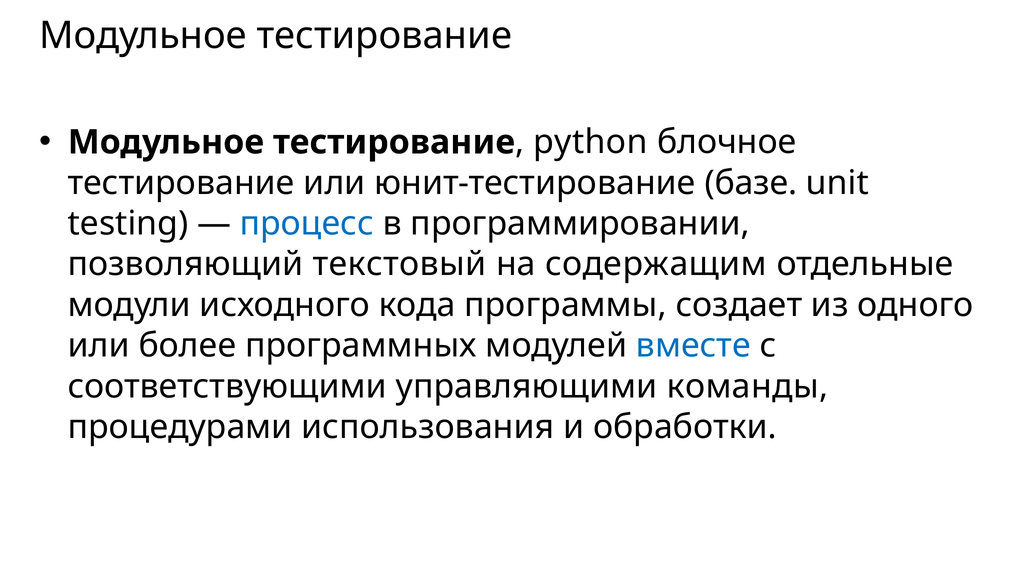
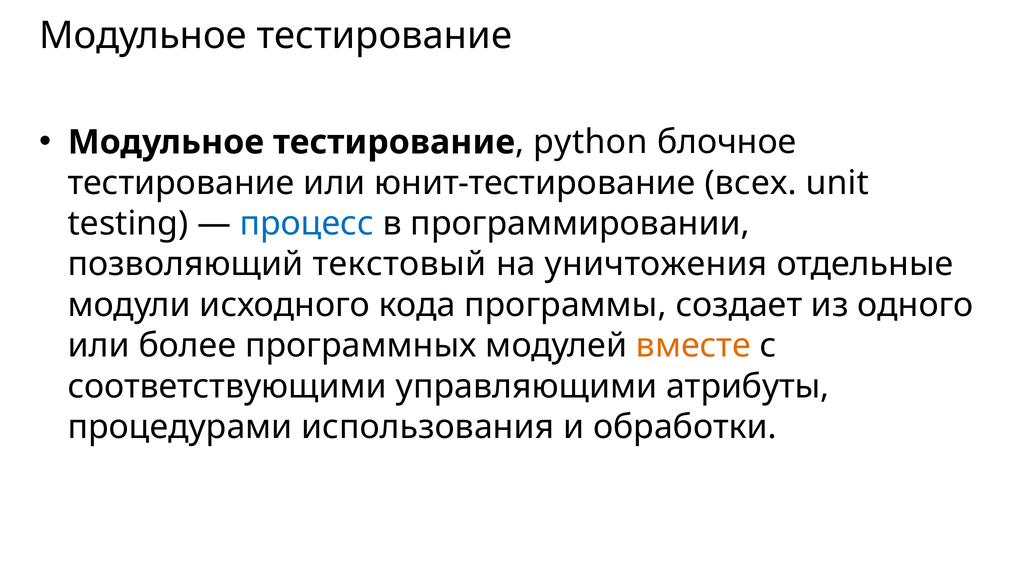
базе: базе -> всех (751, 183)
содержащим: содержащим -> уничтожения (656, 264)
вместе colour: blue -> orange (693, 346)
команды: команды -> атрибуты (748, 386)
